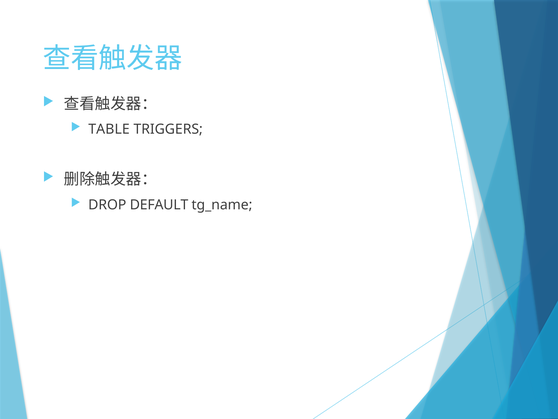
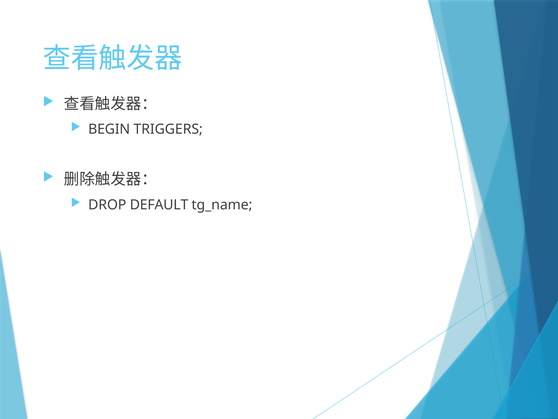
TABLE: TABLE -> BEGIN (109, 129)
